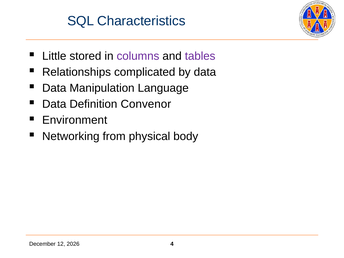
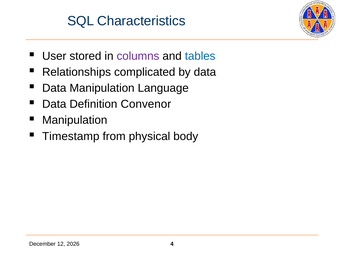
Little: Little -> User (54, 56)
tables colour: purple -> blue (200, 56)
Environment: Environment -> Manipulation (75, 120)
Networking: Networking -> Timestamp (71, 136)
